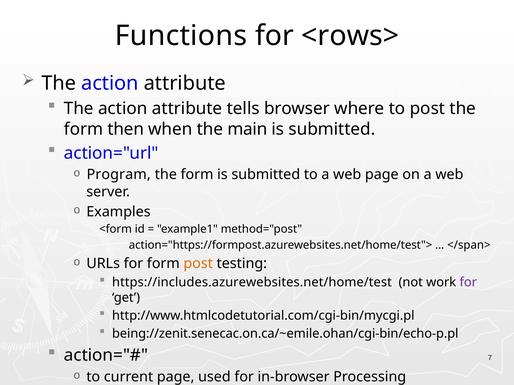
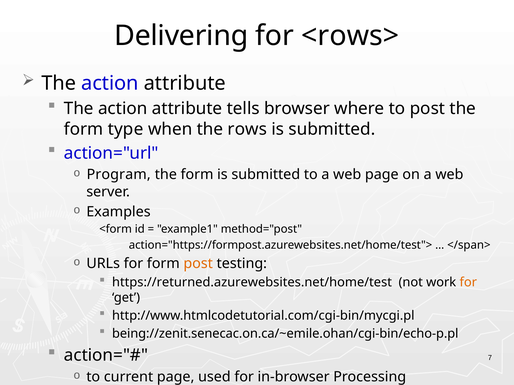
Functions: Functions -> Delivering (181, 36)
then: then -> type (126, 129)
main: main -> rows (247, 129)
https://includes.azurewebsites.net/home/test: https://includes.azurewebsites.net/home/test -> https://returned.azurewebsites.net/home/test (252, 283)
for colour: purple -> orange (468, 283)
